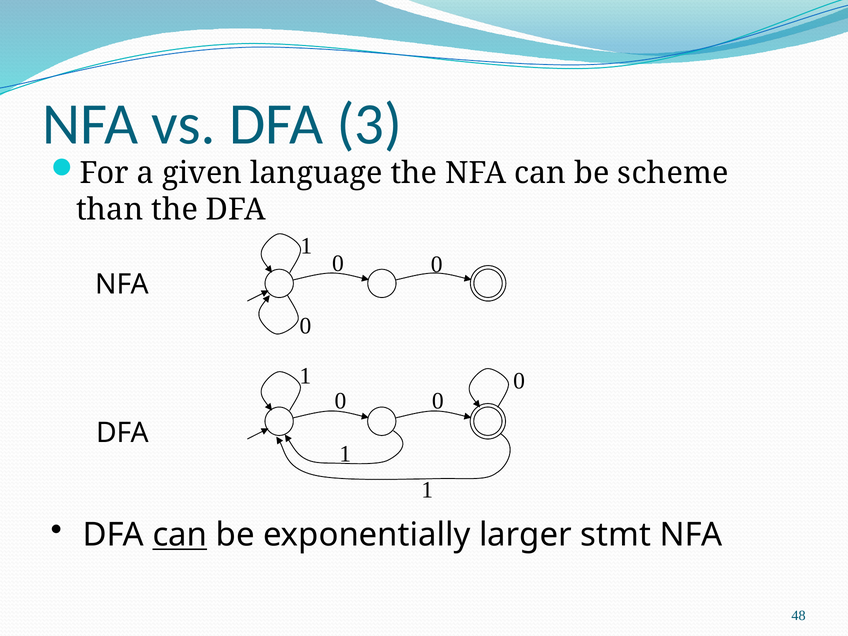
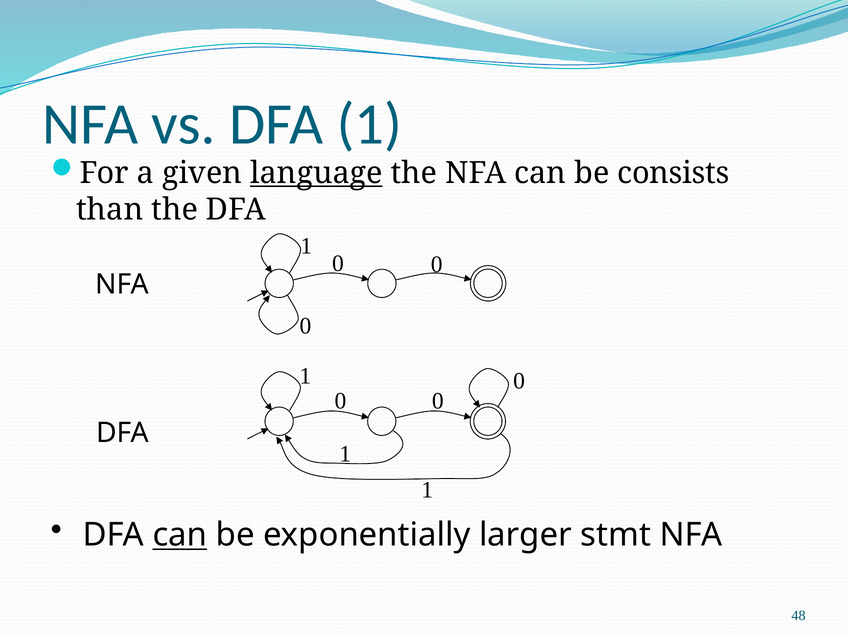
DFA 3: 3 -> 1 (369, 124)
language underline: none -> present (316, 173)
scheme: scheme -> consists (673, 173)
